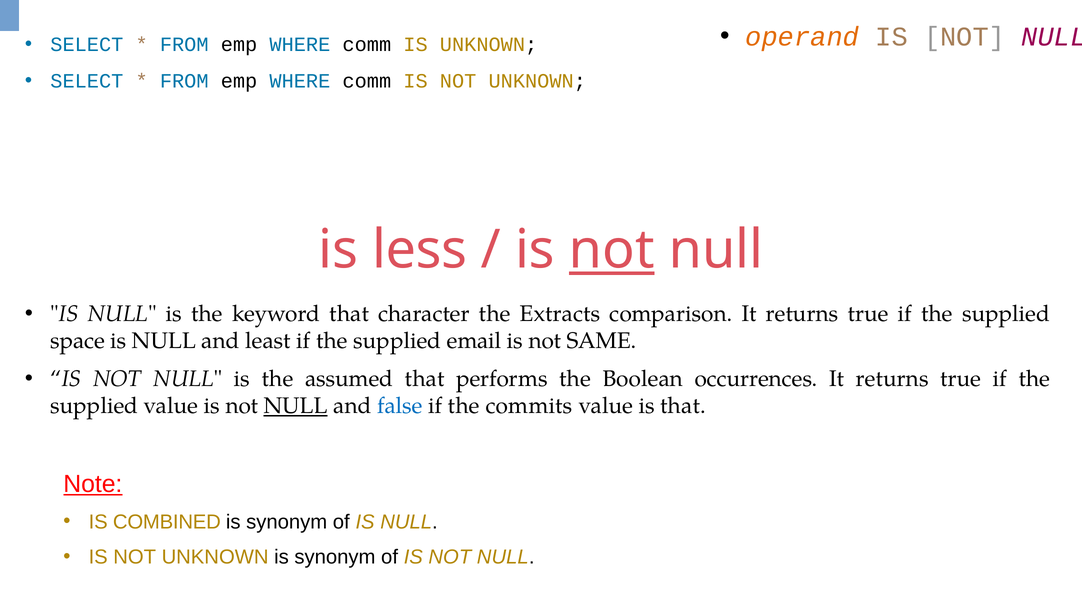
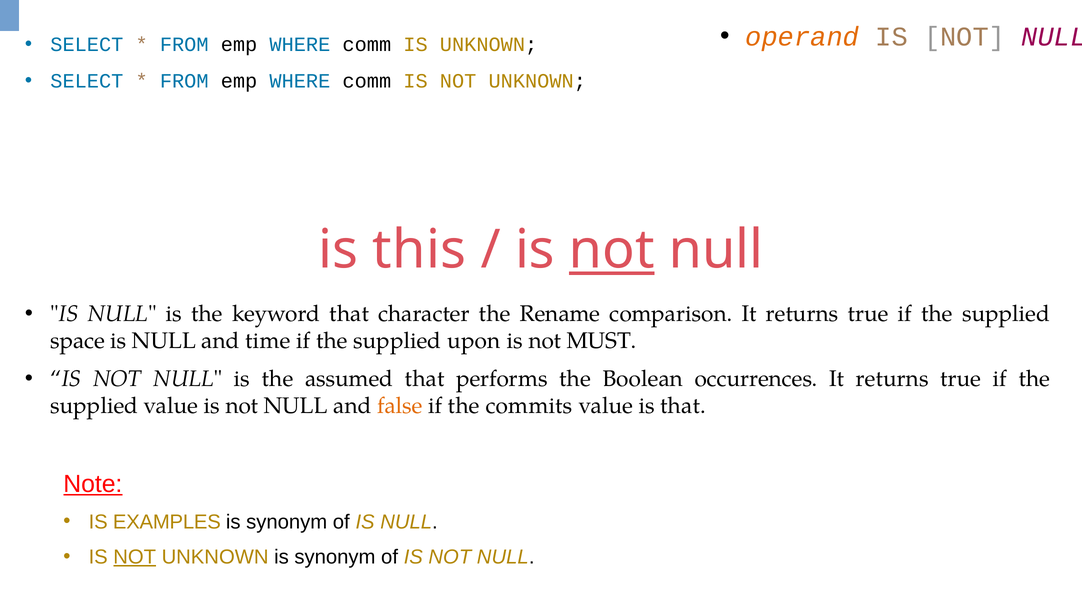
less: less -> this (419, 250)
Extracts: Extracts -> Rename (560, 314)
least: least -> time (268, 341)
email: email -> upon (474, 341)
SAME: SAME -> MUST (602, 341)
NULL underline: present -> none (296, 406)
false colour: blue -> orange (400, 406)
COMBINED: COMBINED -> EXAMPLES (167, 521)
NOT underline: none -> present (135, 557)
